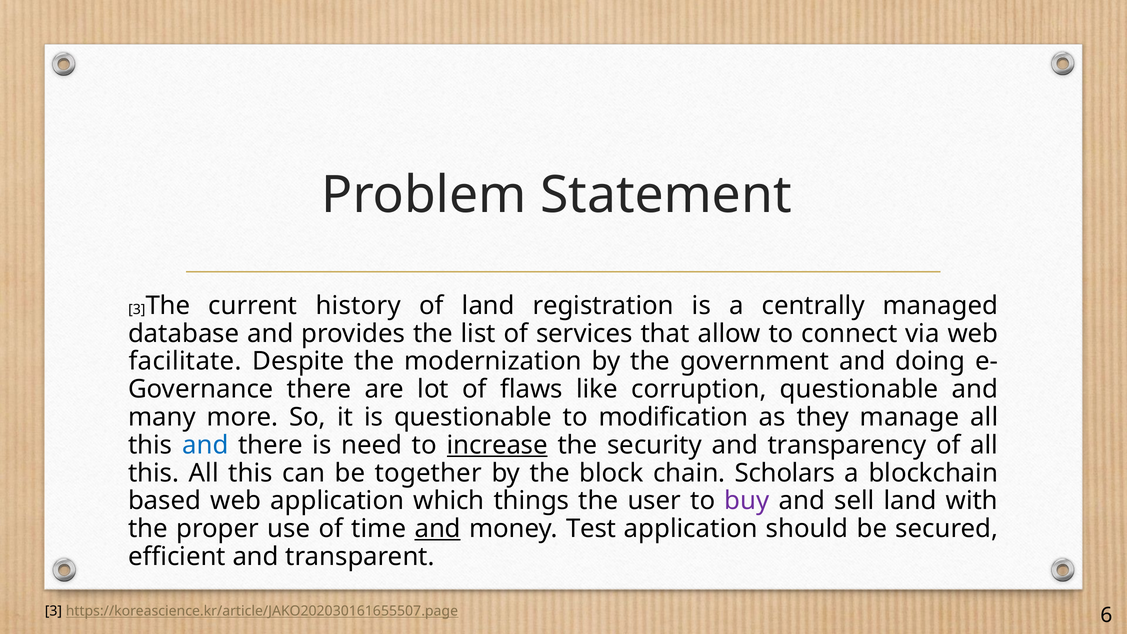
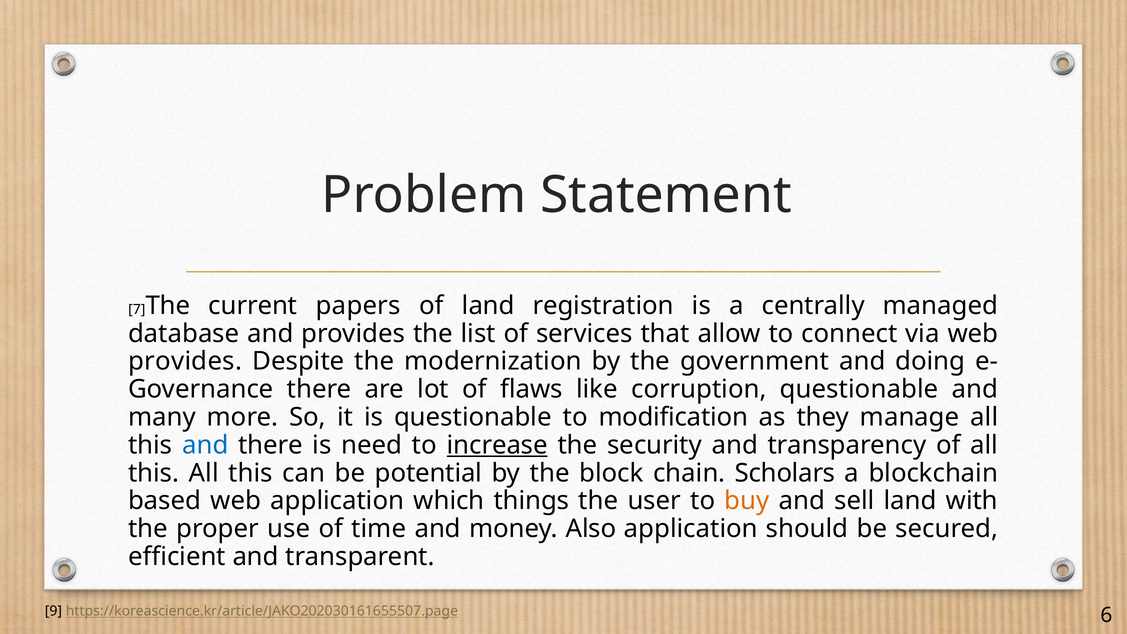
3: 3 -> 7 (137, 309)
history: history -> papers (358, 306)
facilitate: facilitate -> provides (185, 361)
together: together -> potential (429, 473)
buy colour: purple -> orange (747, 501)
and underline: present -> none (438, 529)
Test: Test -> Also (591, 529)
3: 3 -> 9 (53, 611)
